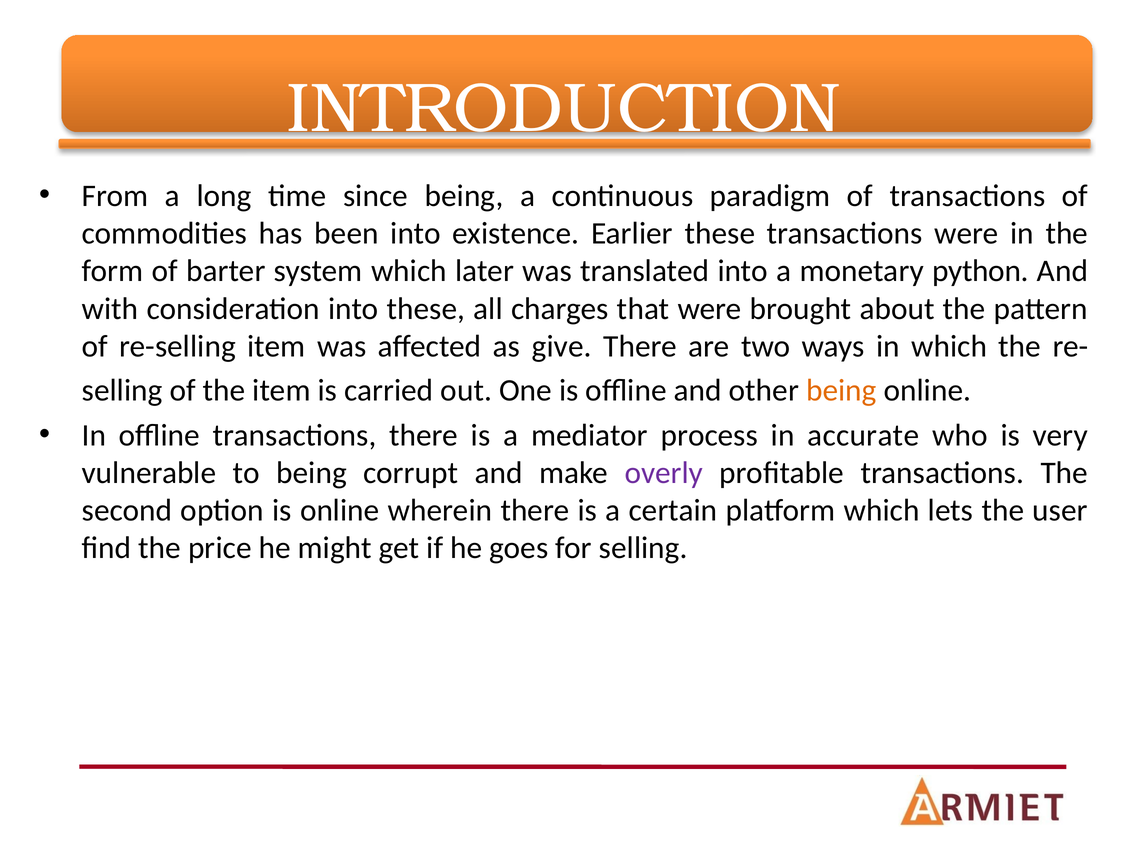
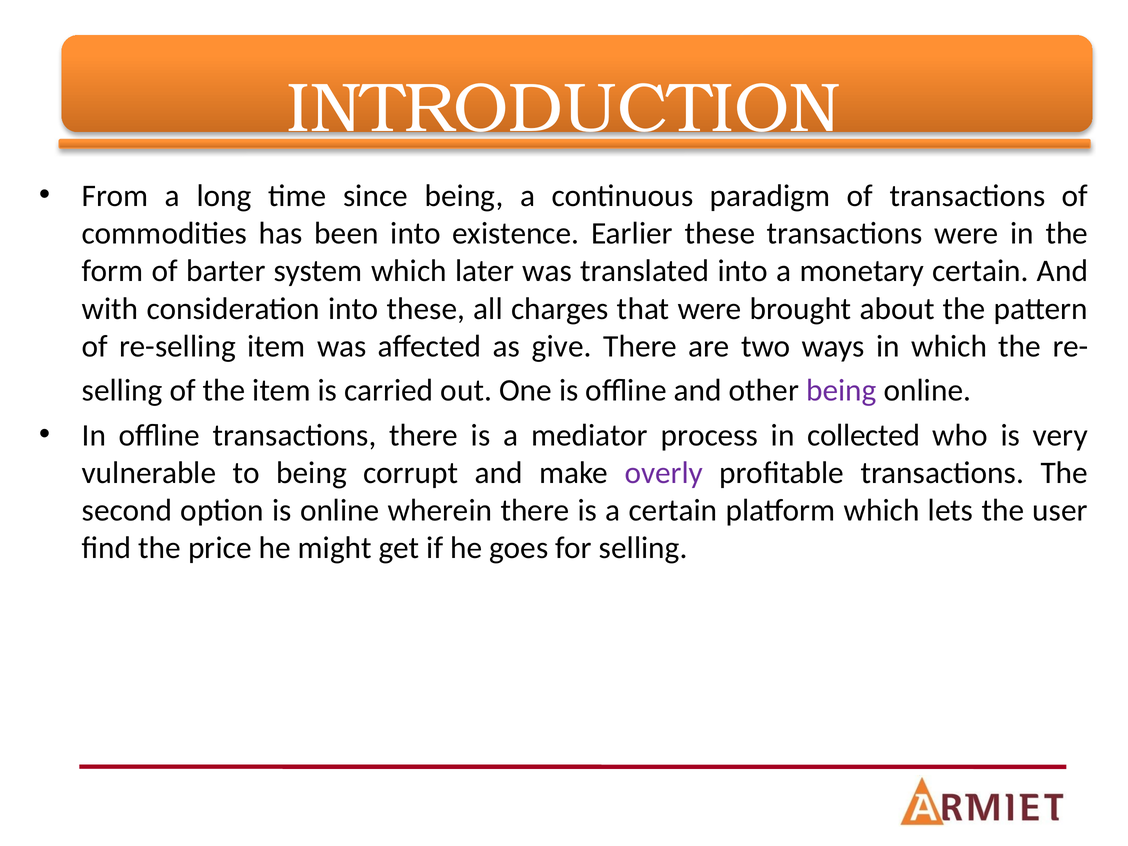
monetary python: python -> certain (980, 271)
being colour: orange -> purple (841, 390)
accurate: accurate -> collected (864, 435)
